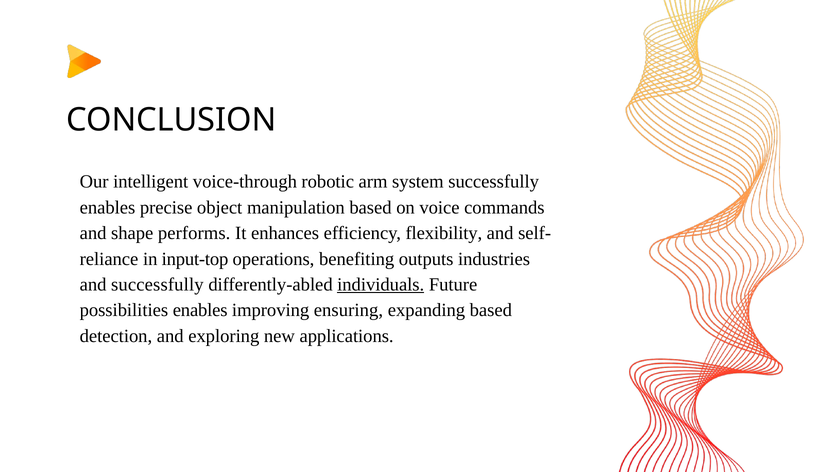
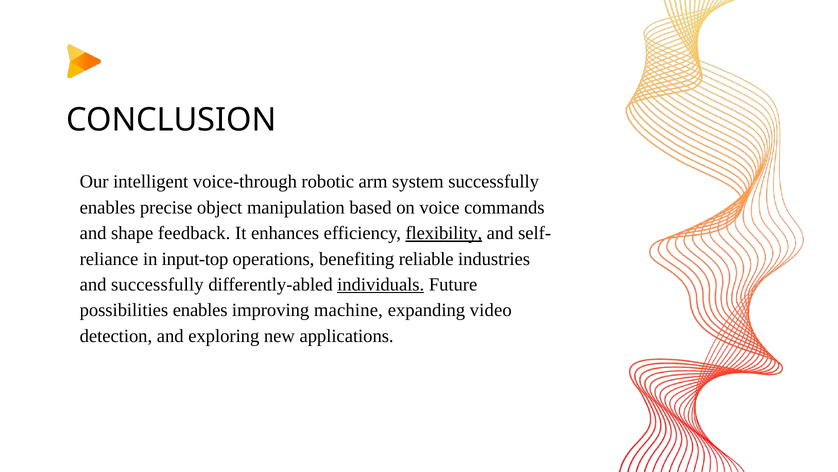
performs: performs -> feedback (194, 233)
flexibility underline: none -> present (444, 233)
outputs: outputs -> reliable (426, 259)
ensuring: ensuring -> machine (348, 310)
expanding based: based -> video (491, 310)
